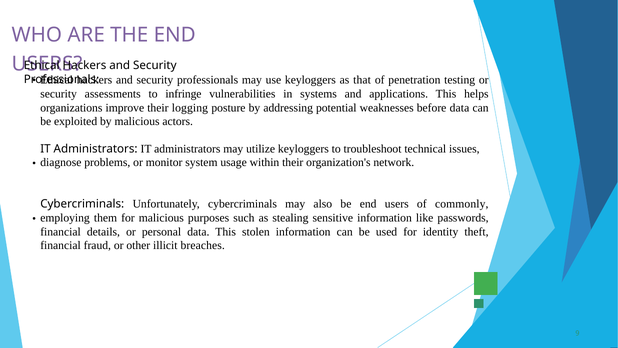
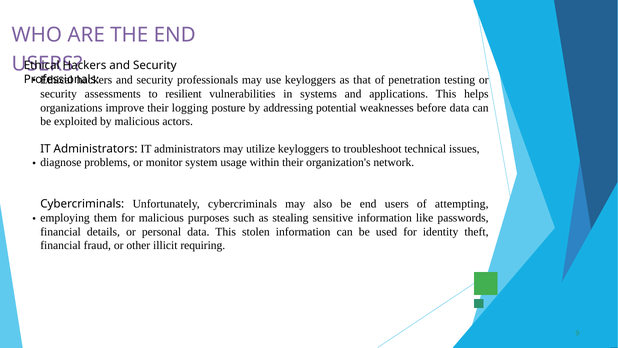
infringe: infringe -> resilient (183, 94)
commonly: commonly -> attempting (462, 204)
breaches: breaches -> requiring (203, 245)
